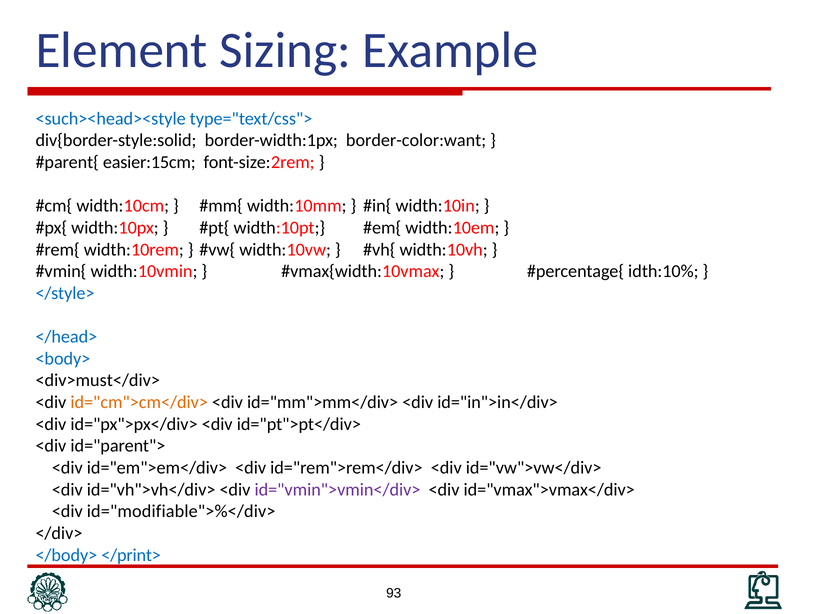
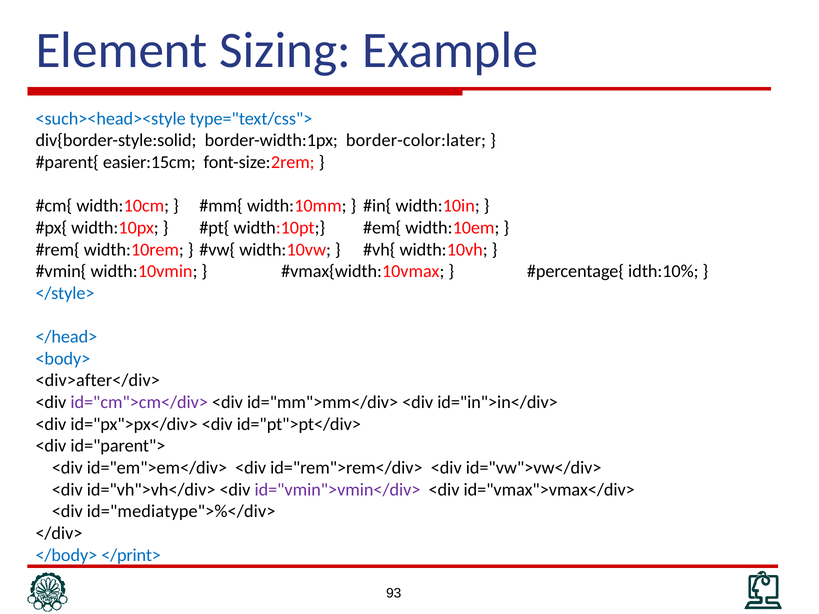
border-color:want: border-color:want -> border-color:later (416, 140)
<div>must</div>: <div>must</div> -> <div>after</div> (98, 381)
id="cm">cm</div> colour: orange -> purple (139, 402)
id="modifiable">%</div>: id="modifiable">%</div> -> id="mediatype">%</div> (181, 512)
